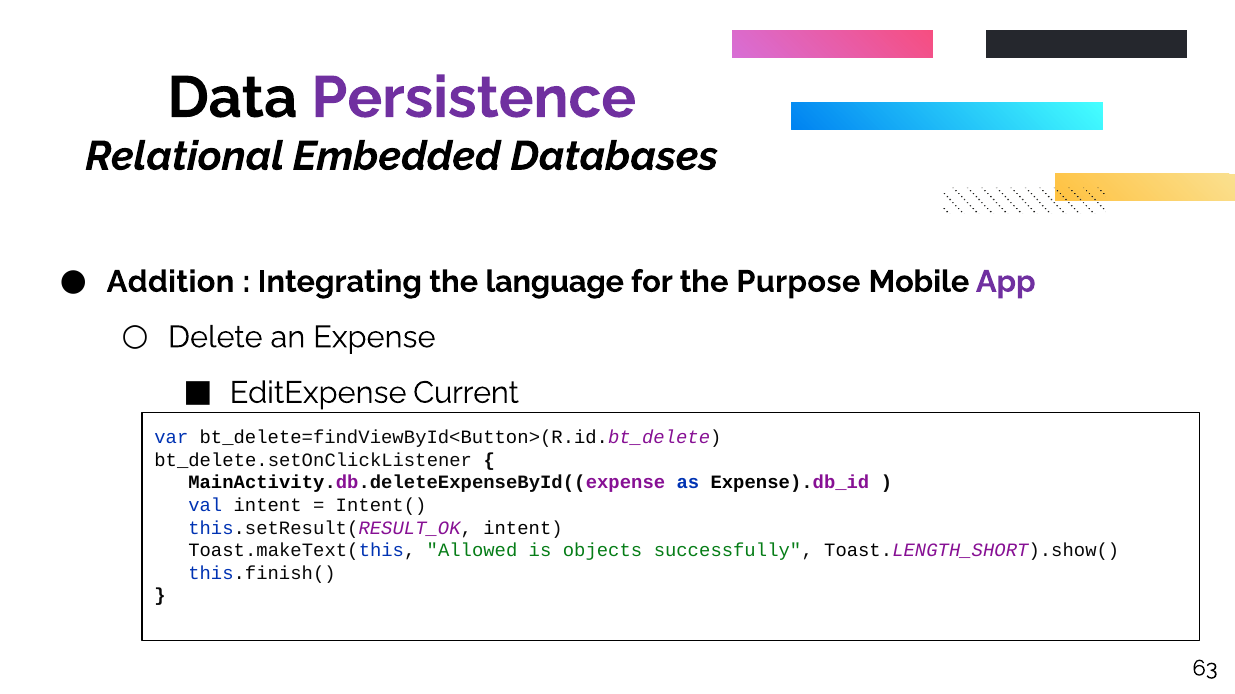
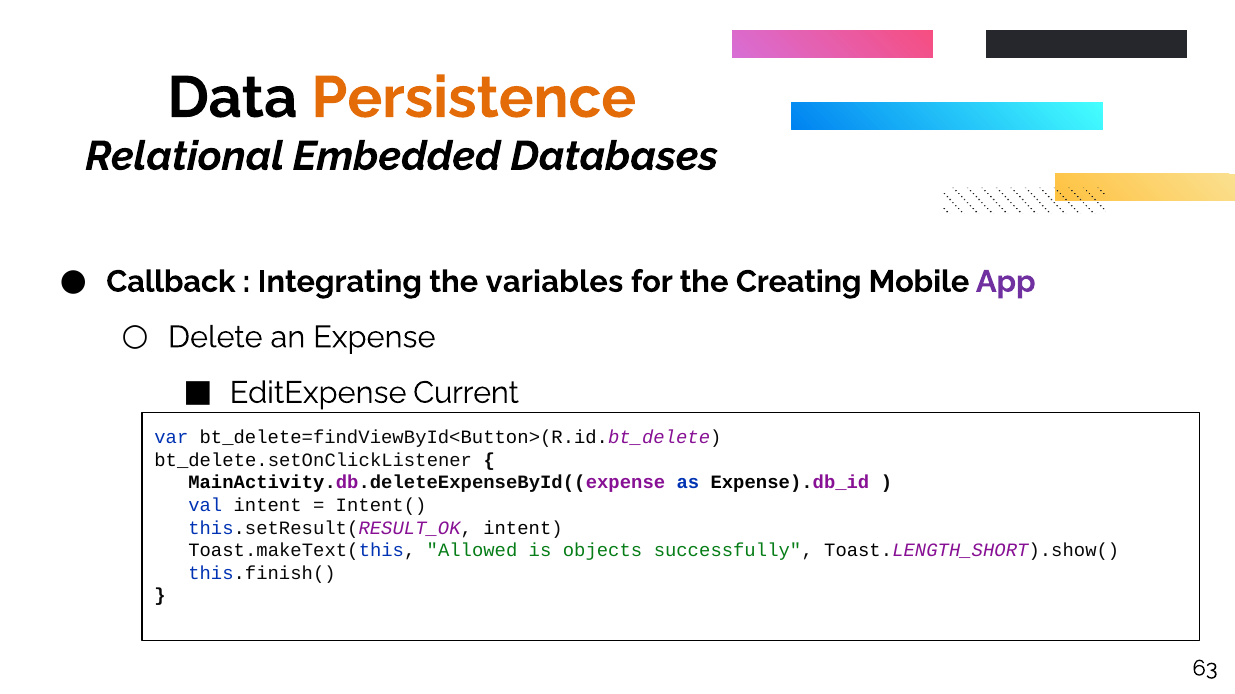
Persistence colour: purple -> orange (474, 98)
Addition: Addition -> Callback (171, 282)
language: language -> variables (554, 282)
Purpose: Purpose -> Creating (799, 282)
